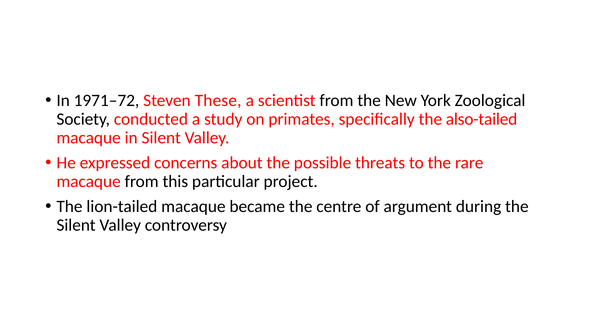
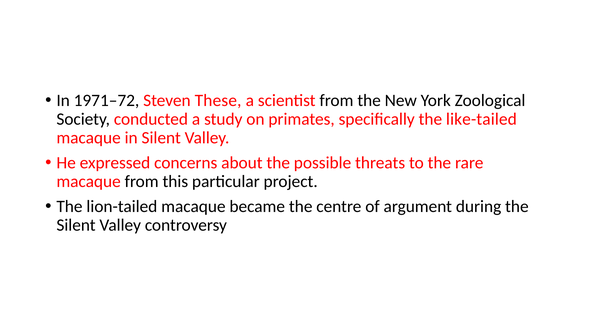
also-tailed: also-tailed -> like-tailed (481, 119)
